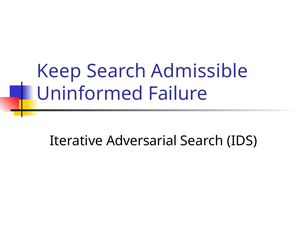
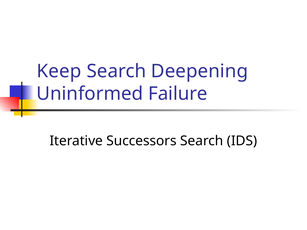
Admissible: Admissible -> Deepening (200, 71)
Adversarial: Adversarial -> Successors (142, 141)
